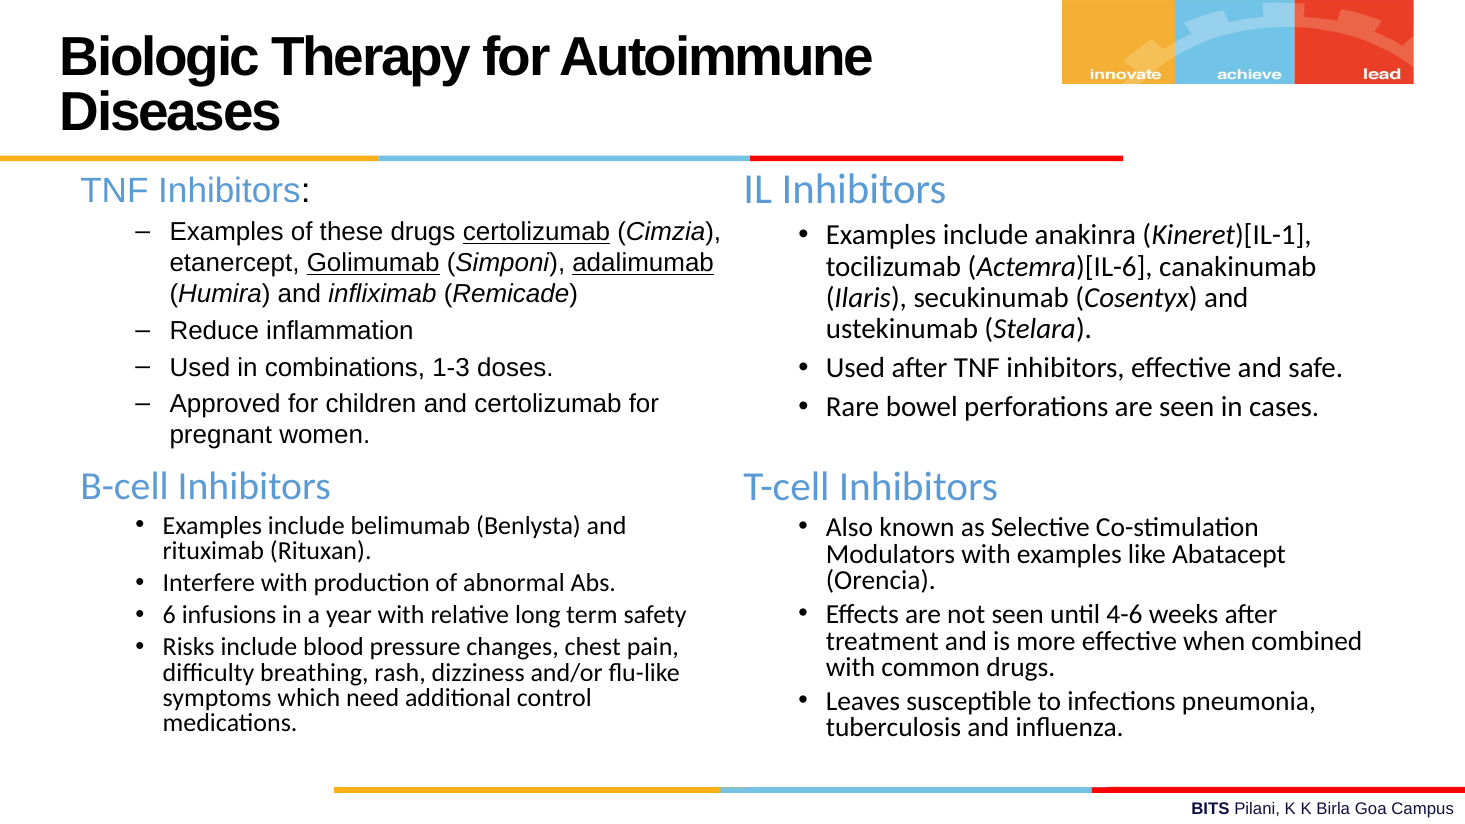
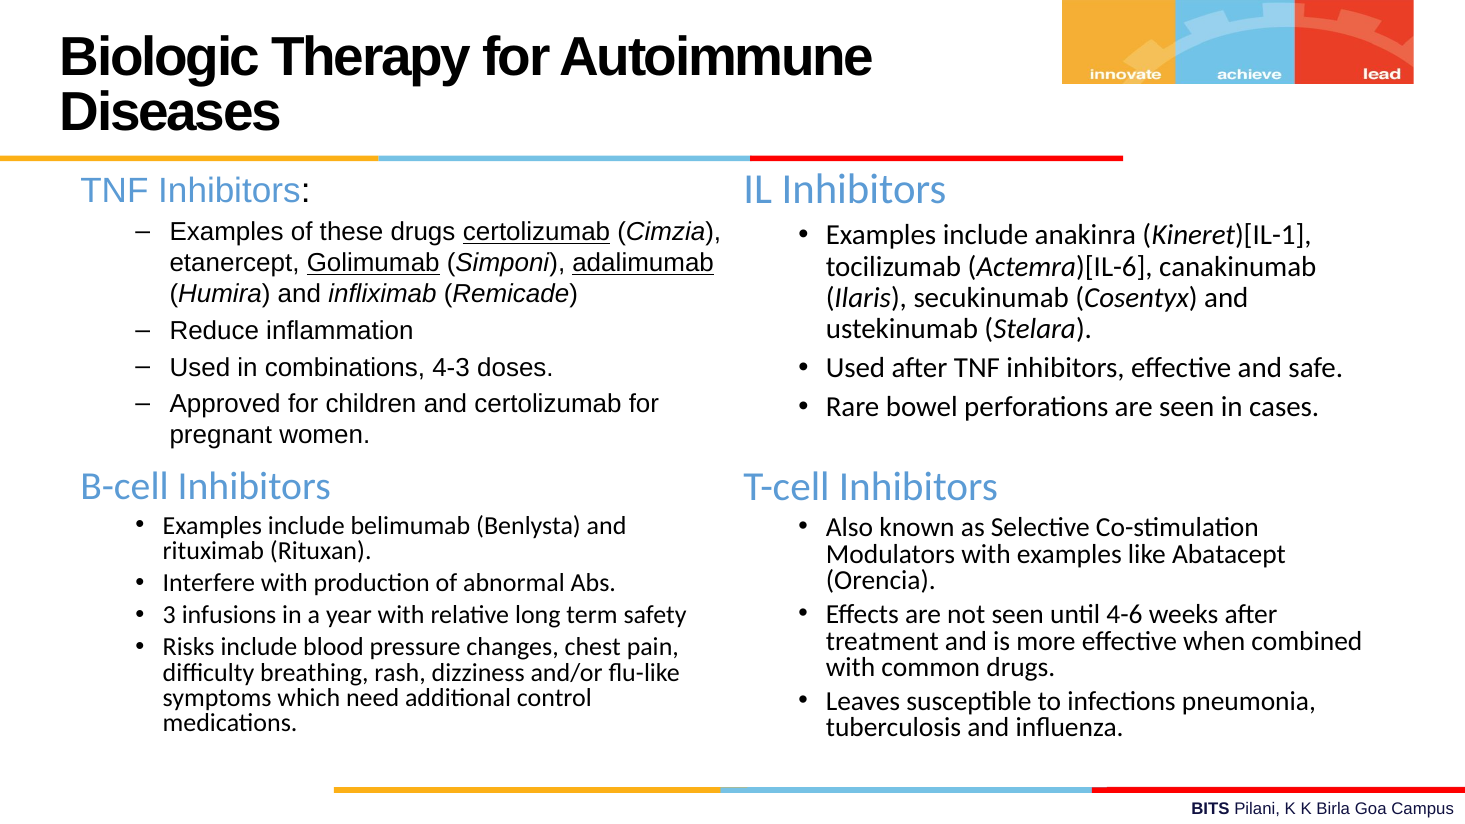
1-3: 1-3 -> 4-3 (451, 368)
6: 6 -> 3 (169, 615)
